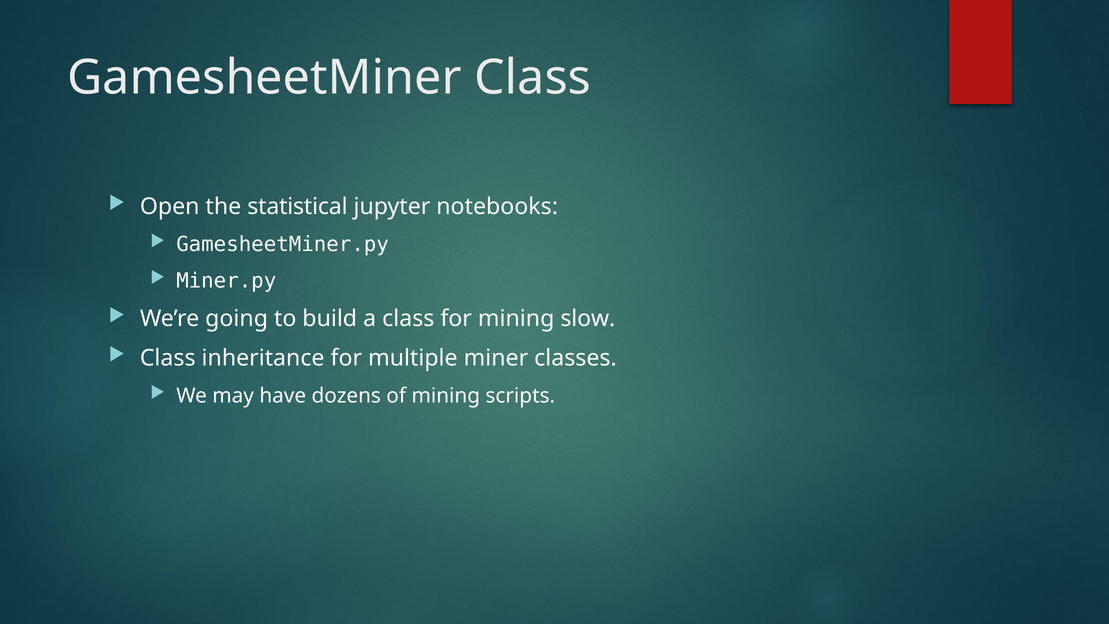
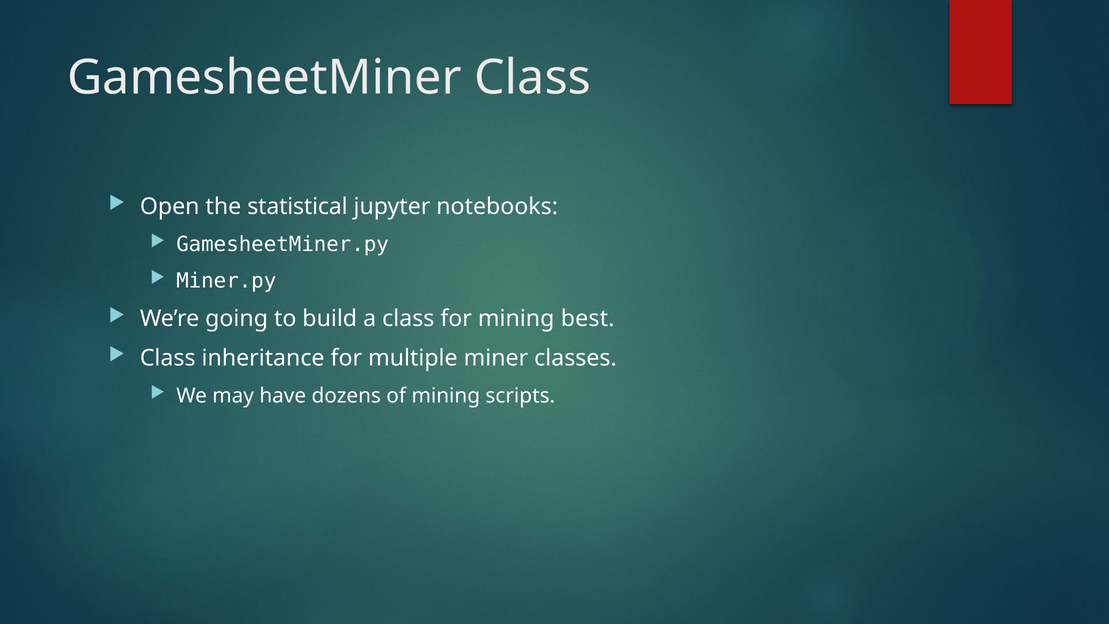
slow: slow -> best (588, 319)
